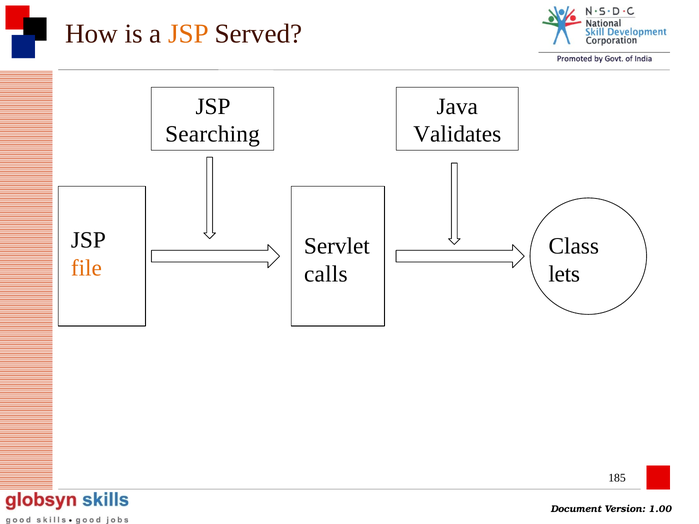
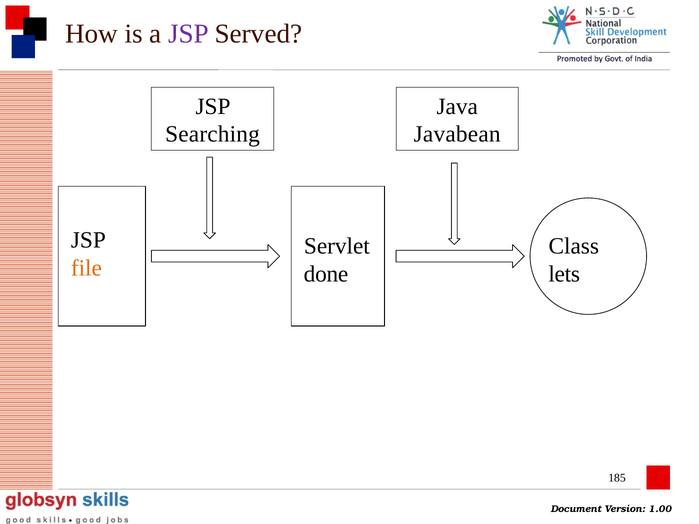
JSP colour: orange -> purple (189, 34)
Validates: Validates -> Javabean (457, 134)
calls: calls -> done (326, 274)
